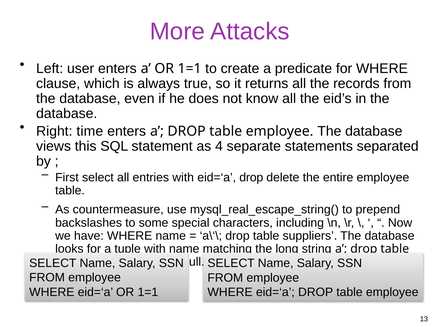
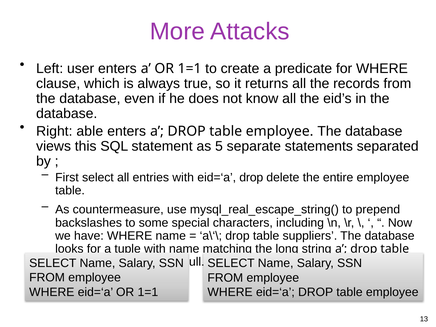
time: time -> able (90, 131)
4: 4 -> 5 (219, 146)
